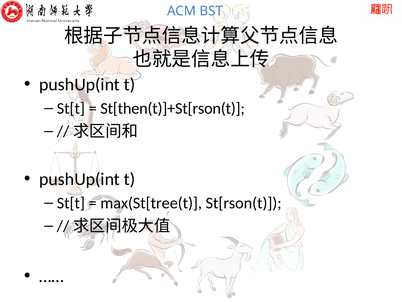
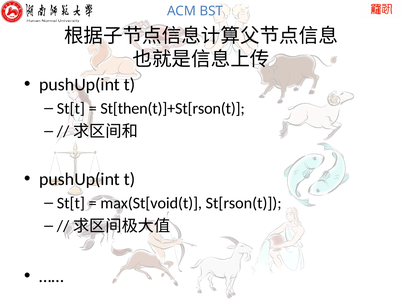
max(St[tree(t: max(St[tree(t -> max(St[void(t (151, 203)
